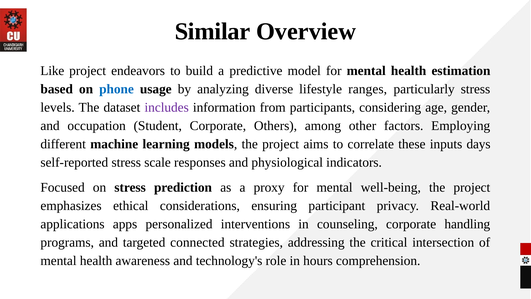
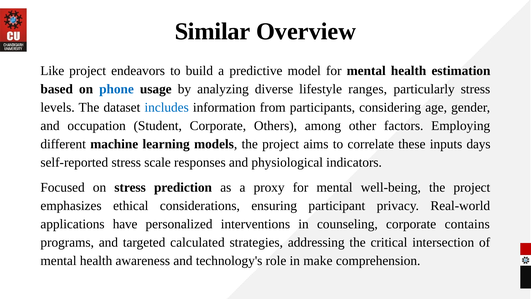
includes colour: purple -> blue (167, 107)
apps: apps -> have (125, 224)
handling: handling -> contains (467, 224)
connected: connected -> calculated (197, 242)
hours: hours -> make (318, 261)
